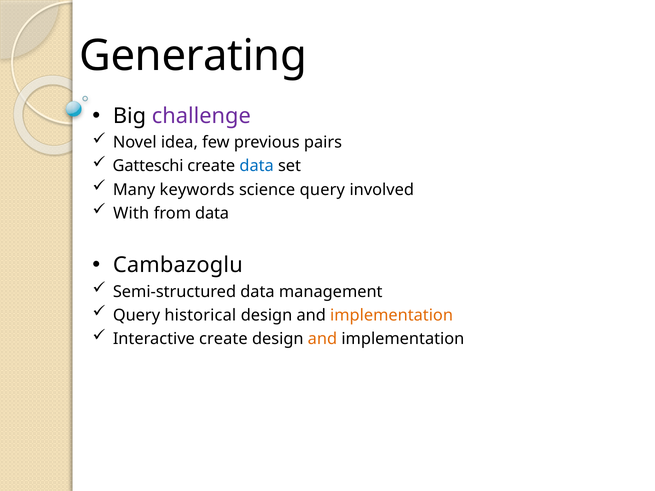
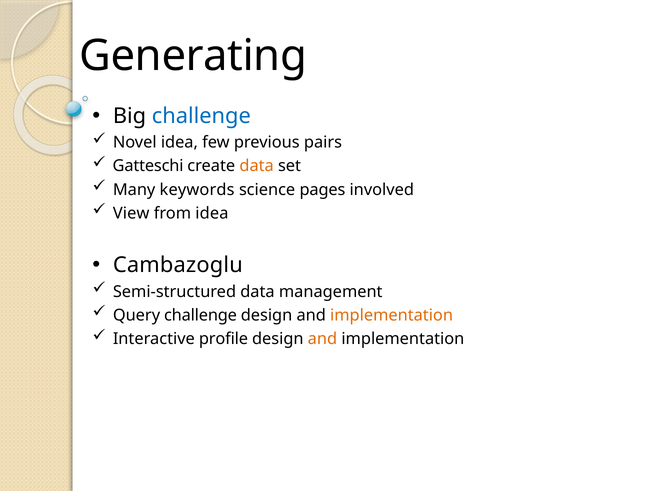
challenge colour: purple -> blue (201, 116)
data colour: blue -> orange (257, 166)
science query: query -> pages (322, 190)
With: With -> View (131, 213)
from data: data -> idea (212, 213)
Query historical: historical -> challenge (200, 315)
Interactive create: create -> profile (223, 339)
